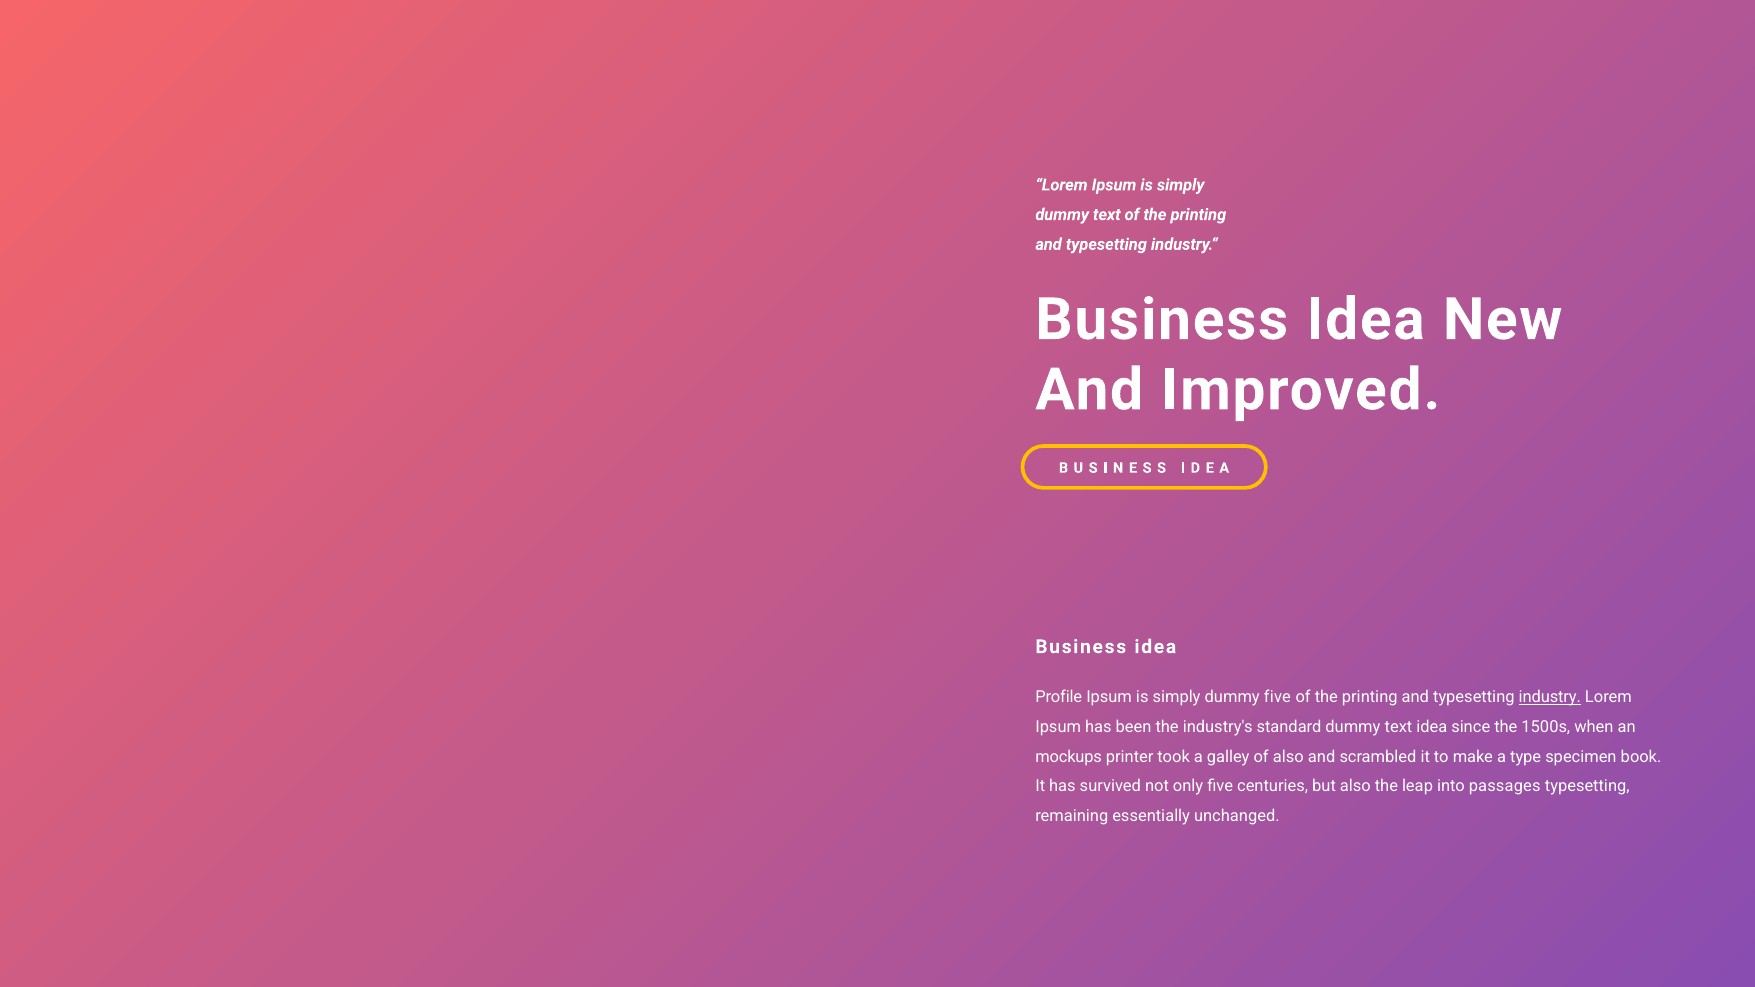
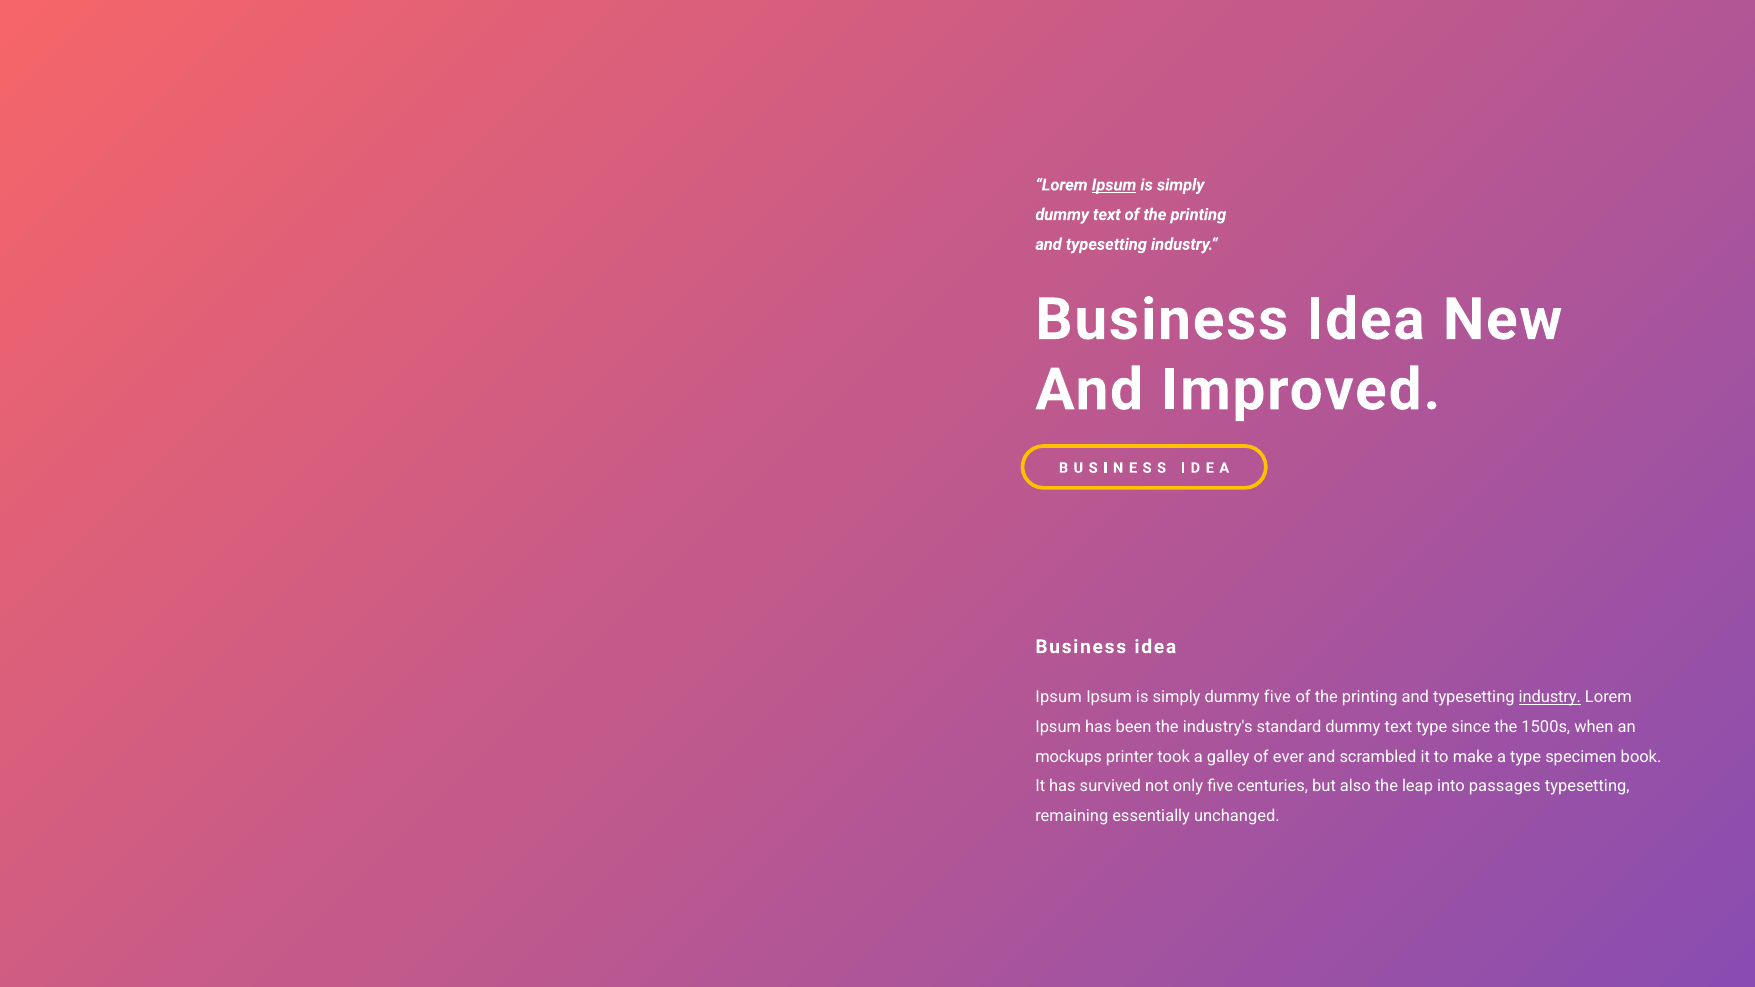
Ipsum underline: none -> present (1114, 185)
Profile: Profile -> Ipsum (1059, 698)
text idea: idea -> type (1432, 727)
of also: also -> ever (1288, 757)
